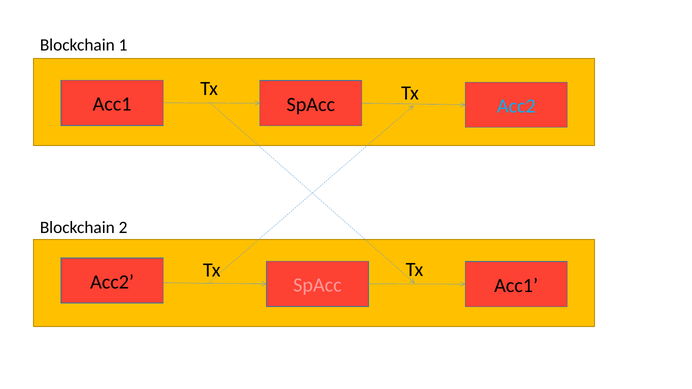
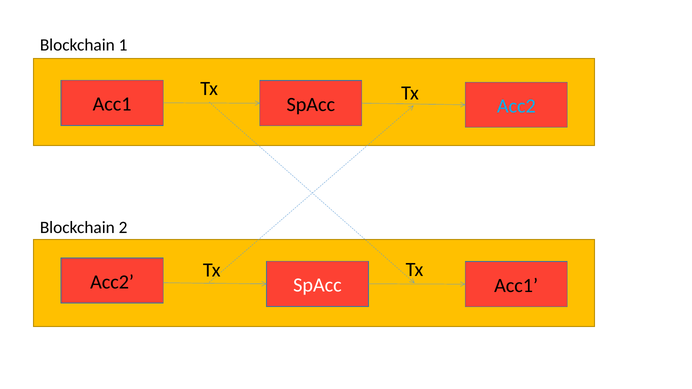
SpAcc colour: pink -> white (317, 285)
